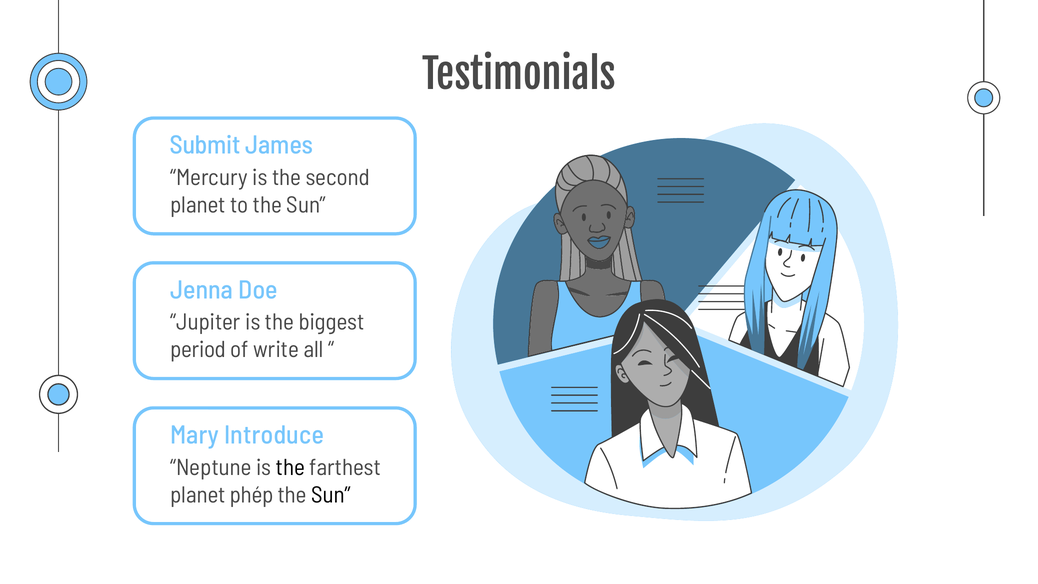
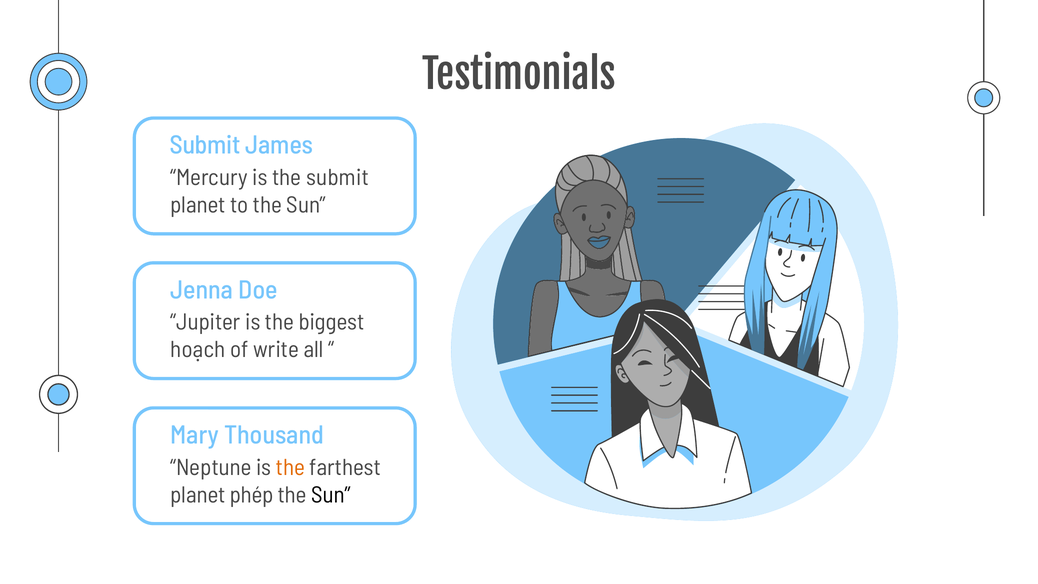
the second: second -> submit (338, 178)
period: period -> hoạch (198, 350)
Introduce: Introduce -> Thousand (274, 435)
the colour: black -> orange (290, 467)
